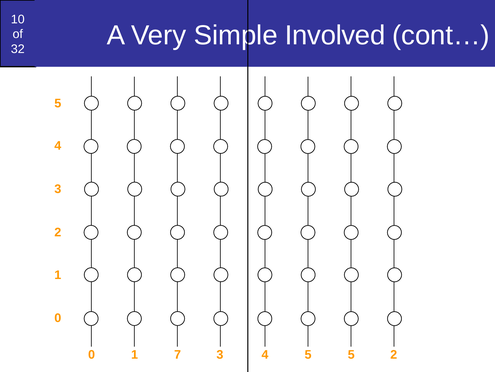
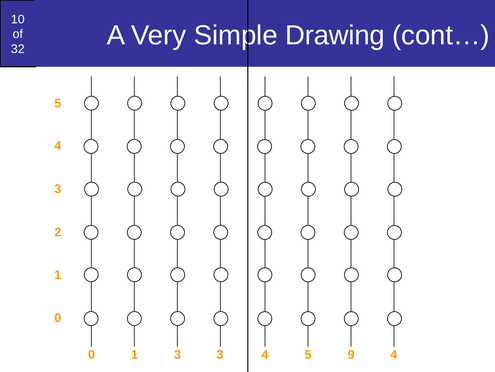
Involved: Involved -> Drawing (335, 35)
1 7: 7 -> 3 (178, 354)
5 5: 5 -> 9 (351, 354)
0 2: 2 -> 4 (394, 354)
